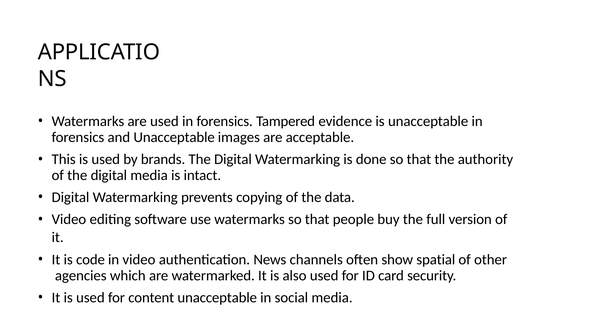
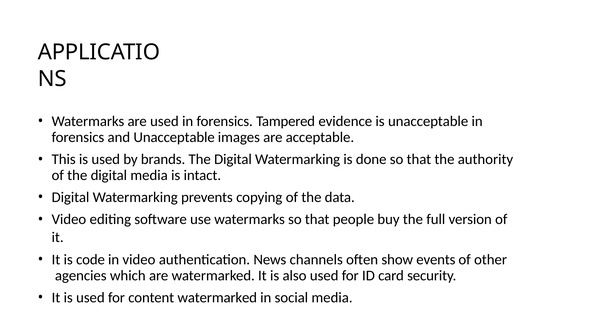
spatial: spatial -> events (436, 260)
content unacceptable: unacceptable -> watermarked (217, 297)
